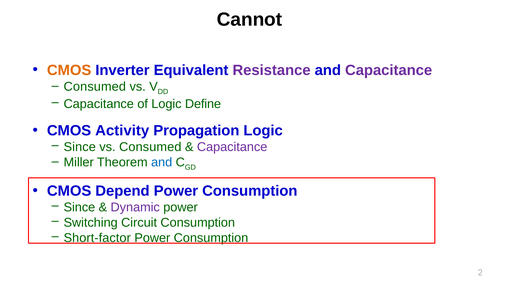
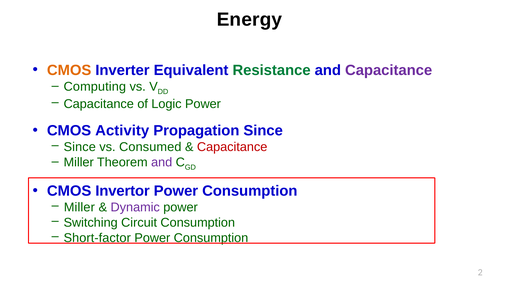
Cannot: Cannot -> Energy (249, 20)
Resistance colour: purple -> green (272, 70)
Consumed: Consumed -> Computing (95, 87)
Logic Define: Define -> Power (203, 104)
Propagation Logic: Logic -> Since (263, 130)
Capacitance colour: purple -> red (232, 147)
and colour: blue -> purple (162, 162)
Depend: Depend -> Invertor (123, 191)
Since: Since -> Miller (79, 207)
